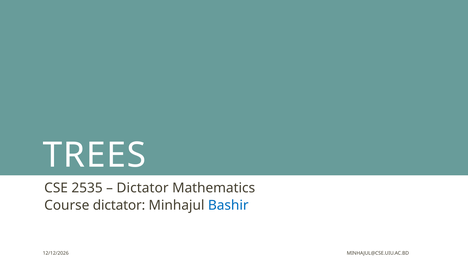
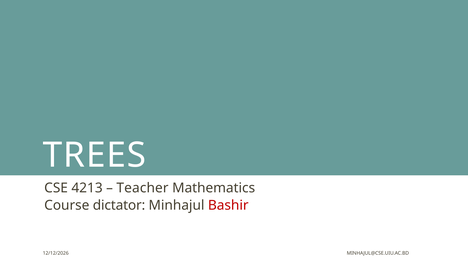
2535: 2535 -> 4213 (87, 188)
Dictator: Dictator -> Teacher (143, 188)
Bashir colour: blue -> red (228, 206)
